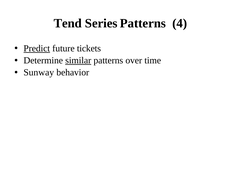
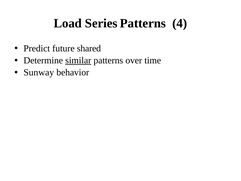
Tend: Tend -> Load (68, 23)
Predict underline: present -> none (37, 48)
tickets: tickets -> shared (89, 48)
